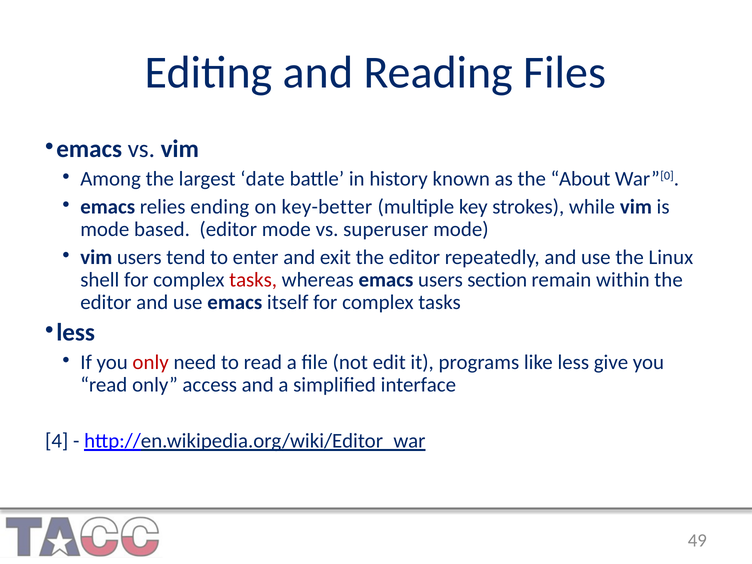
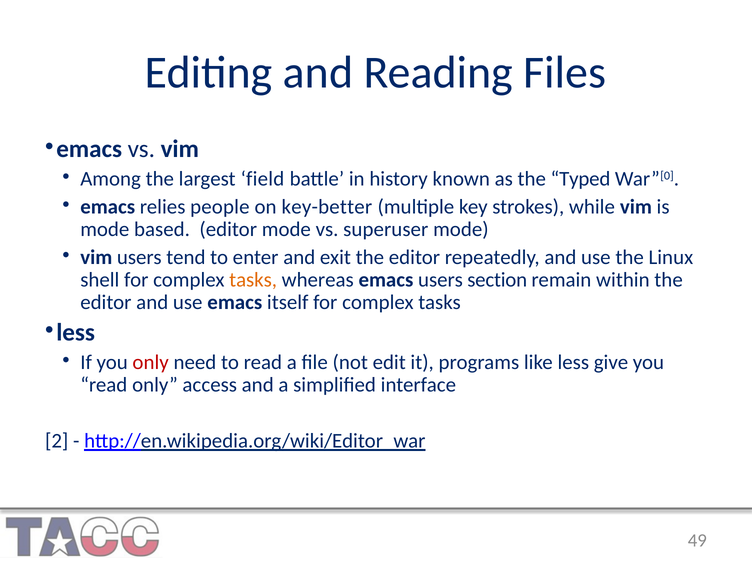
date: date -> field (262, 179)
About: About -> Typed (580, 179)
ending: ending -> people (220, 207)
tasks colour: red -> orange (253, 280)
4: 4 -> 2 (57, 441)
